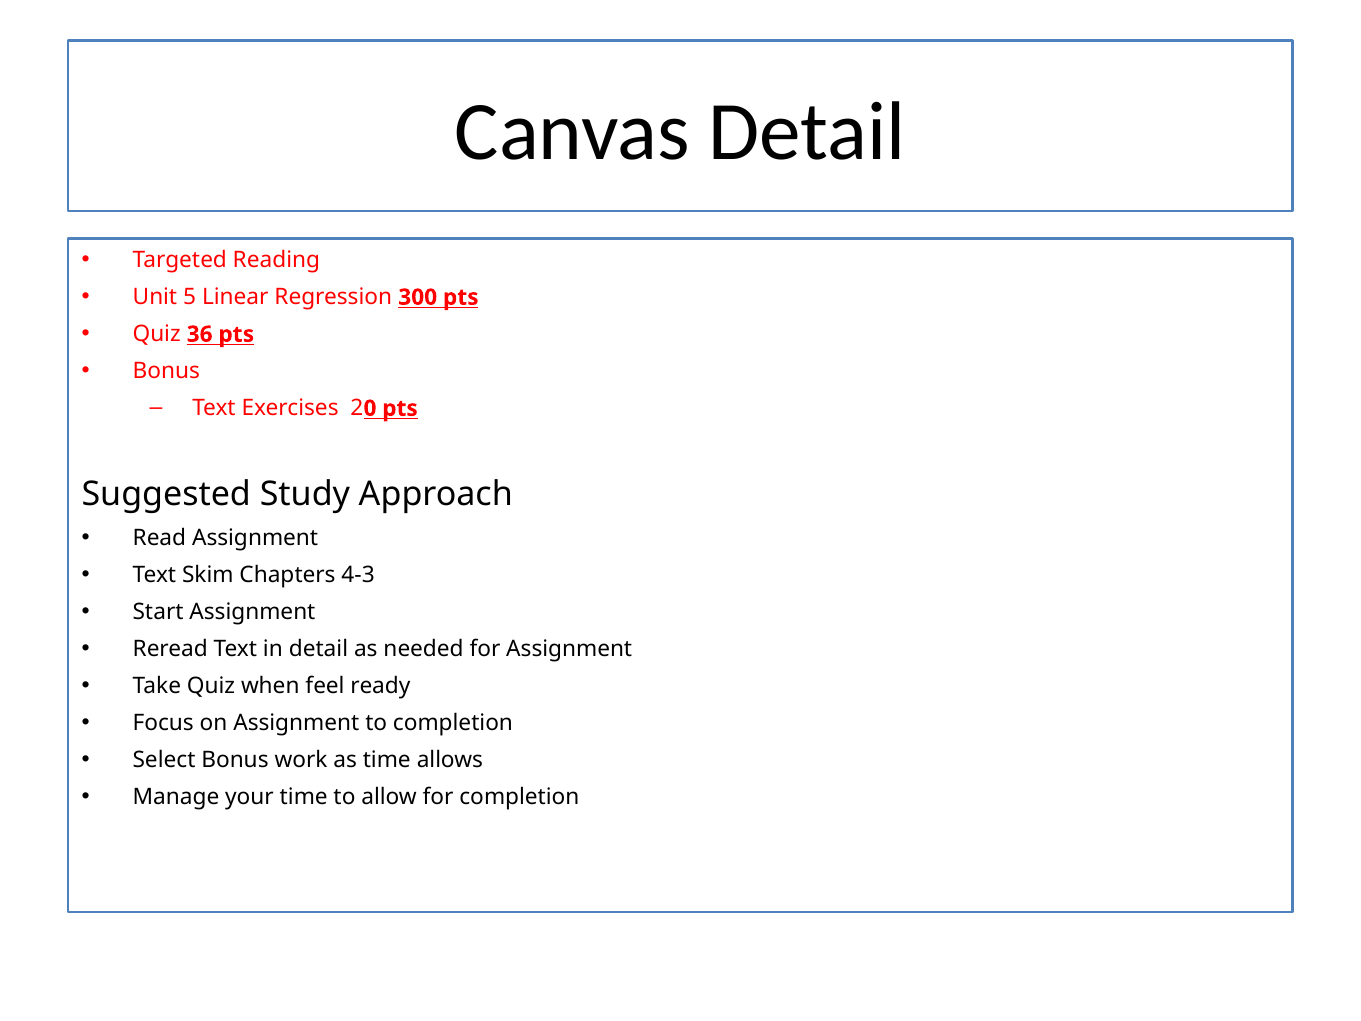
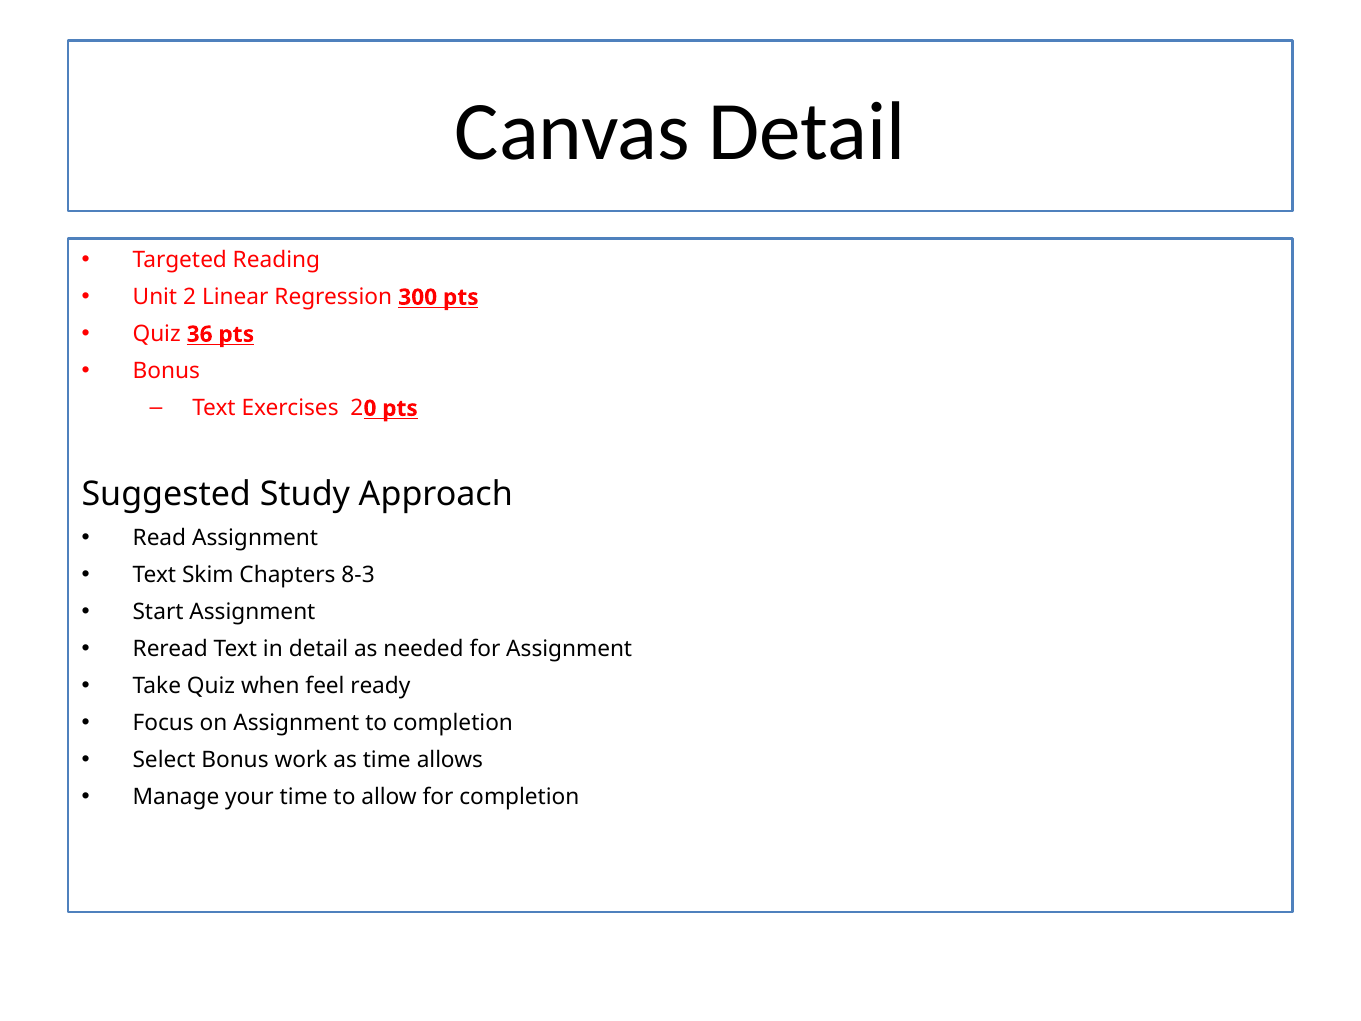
5: 5 -> 2 (190, 297)
4-3: 4-3 -> 8-3 (358, 575)
